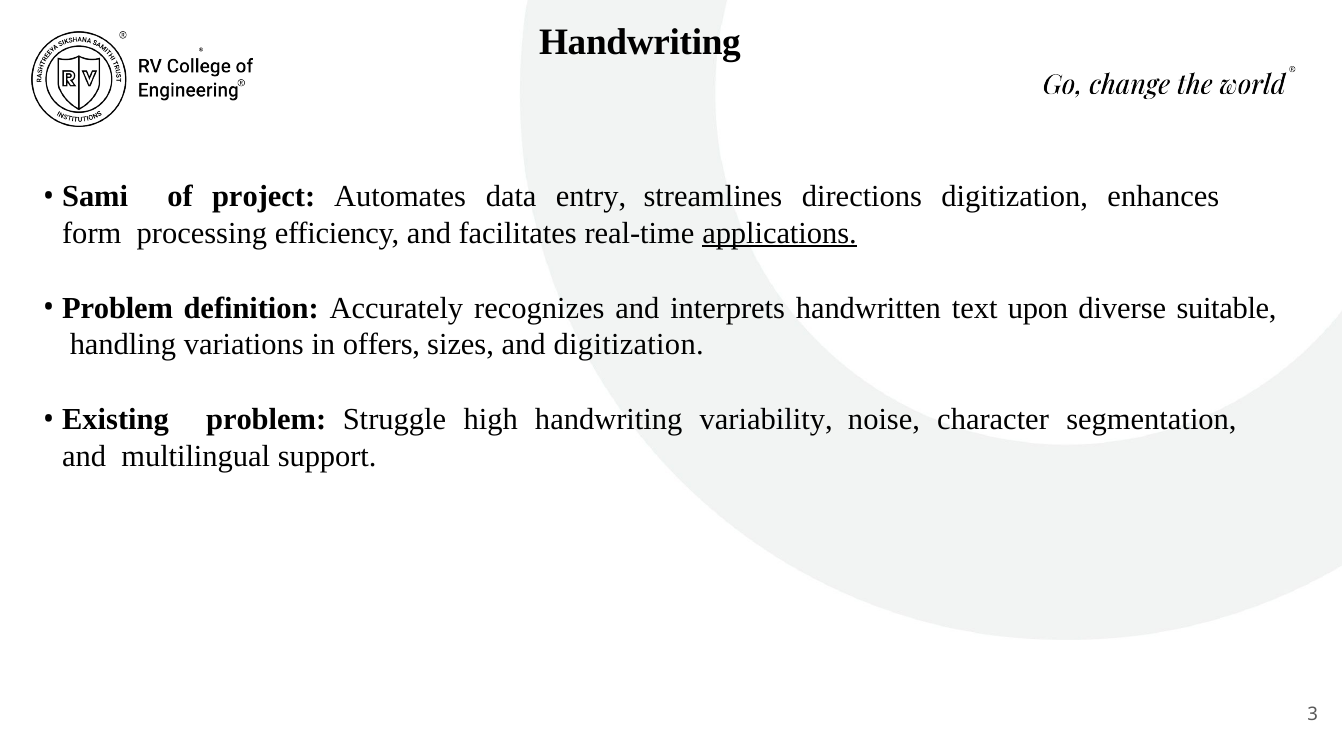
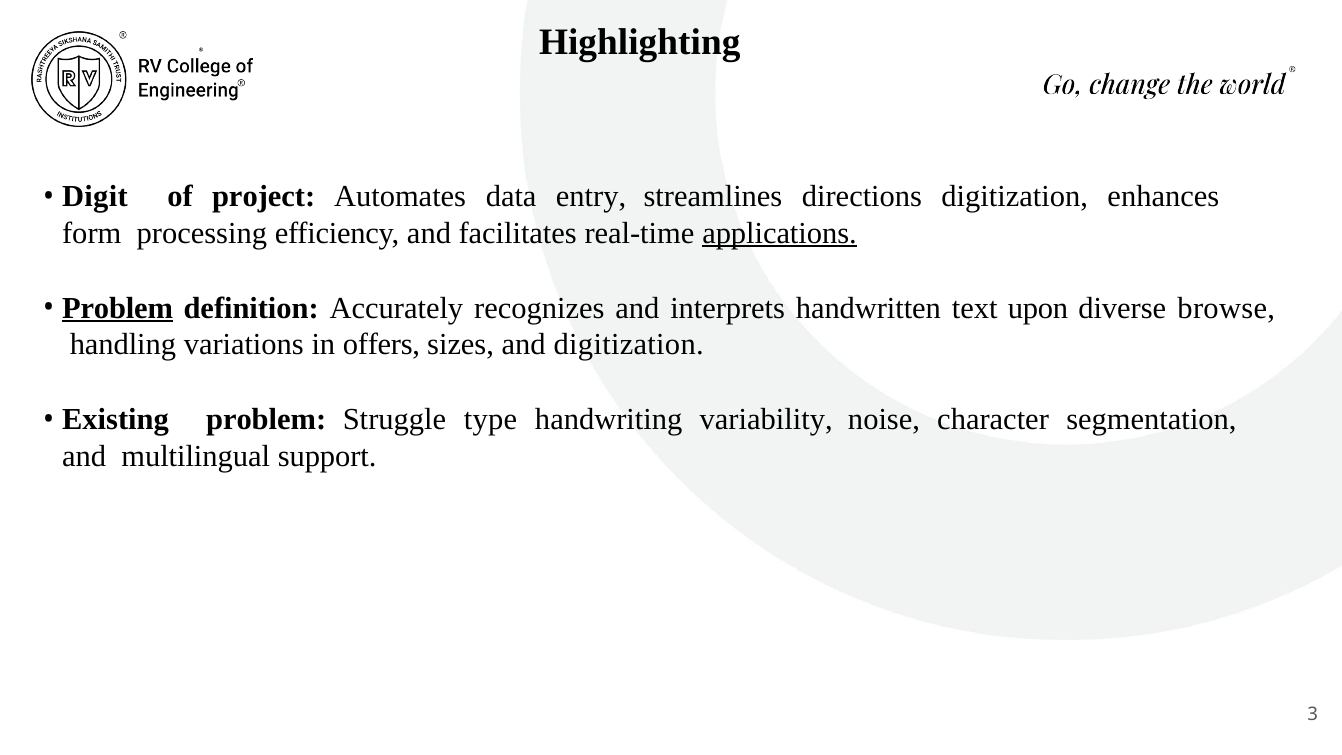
Handwriting: Handwriting -> Highlighting (640, 42)
Sami: Sami -> Digit (95, 197)
Problem underline: none -> present (118, 308)
suitable: suitable -> browse (1226, 308)
high: high -> type (491, 419)
